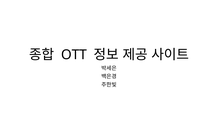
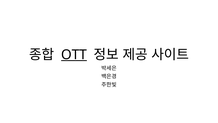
OTT underline: none -> present (74, 54)
